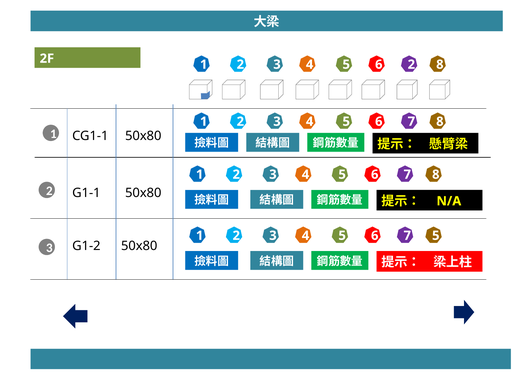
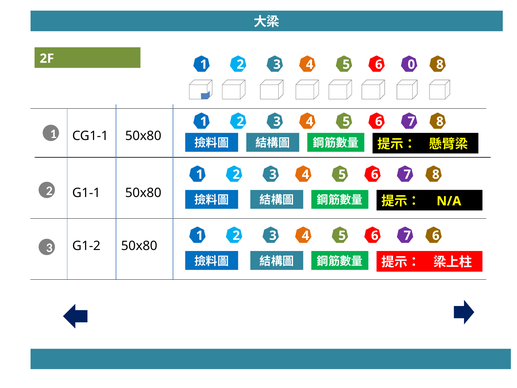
6 2: 2 -> 0 (411, 64)
1 5: 5 -> 6 (436, 235)
